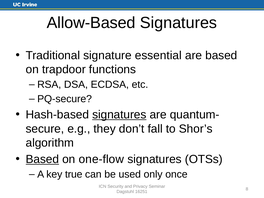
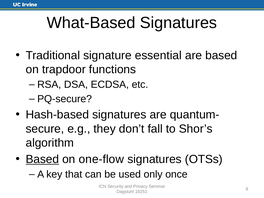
Allow-Based: Allow-Based -> What-Based (91, 23)
signatures underline: present -> none (119, 115)
true: true -> that (74, 174)
